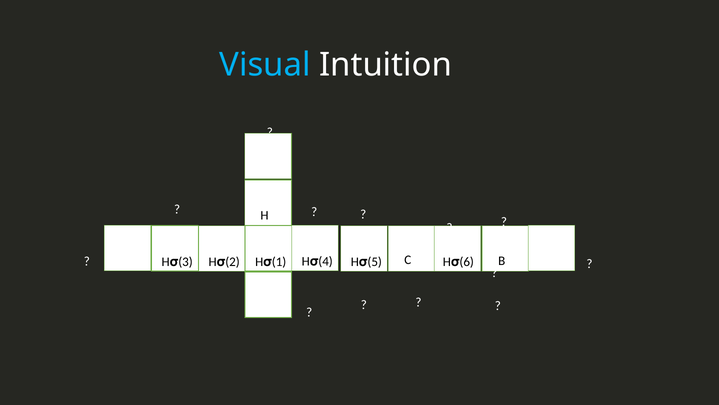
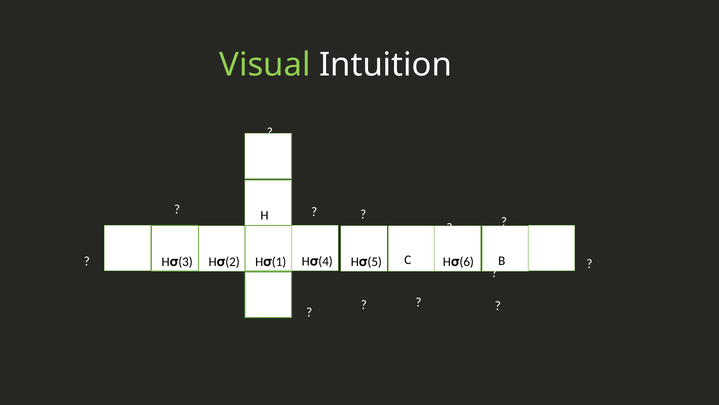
Visual colour: light blue -> light green (265, 65)
